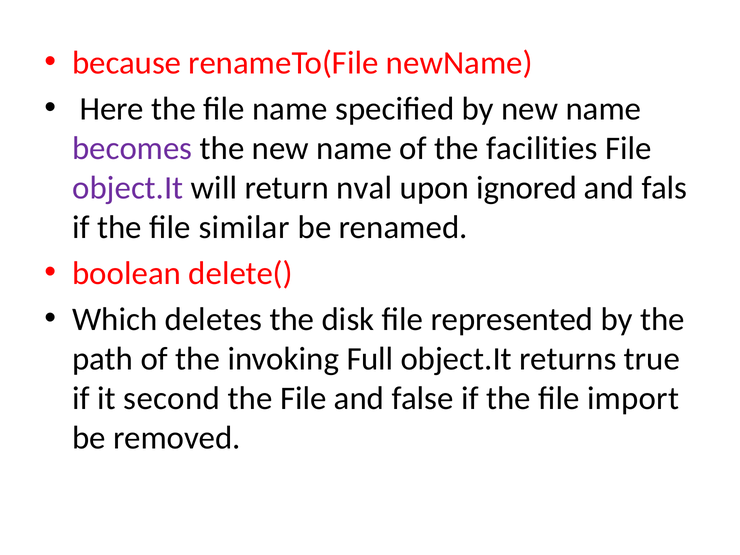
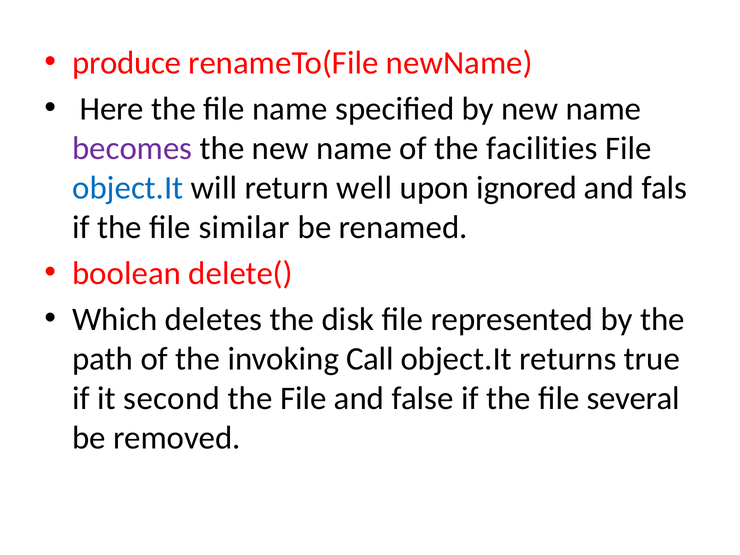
because: because -> produce (127, 63)
object.It colour: purple -> blue (128, 188)
nval: nval -> well (364, 188)
Full: Full -> Call (370, 359)
import: import -> several (633, 398)
